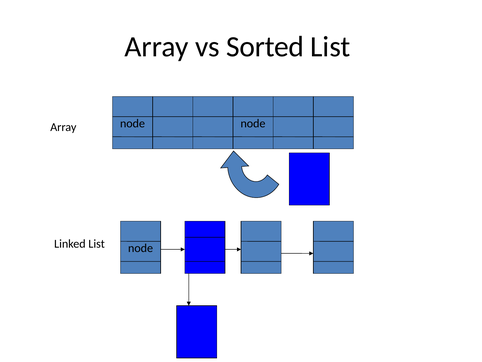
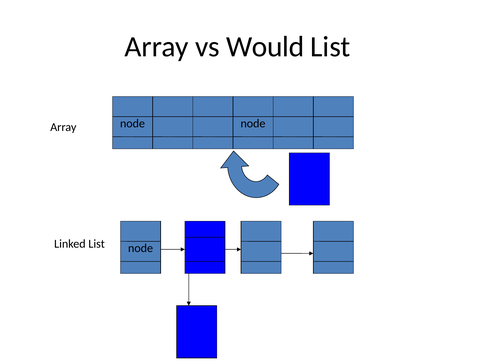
Sorted: Sorted -> Would (265, 47)
